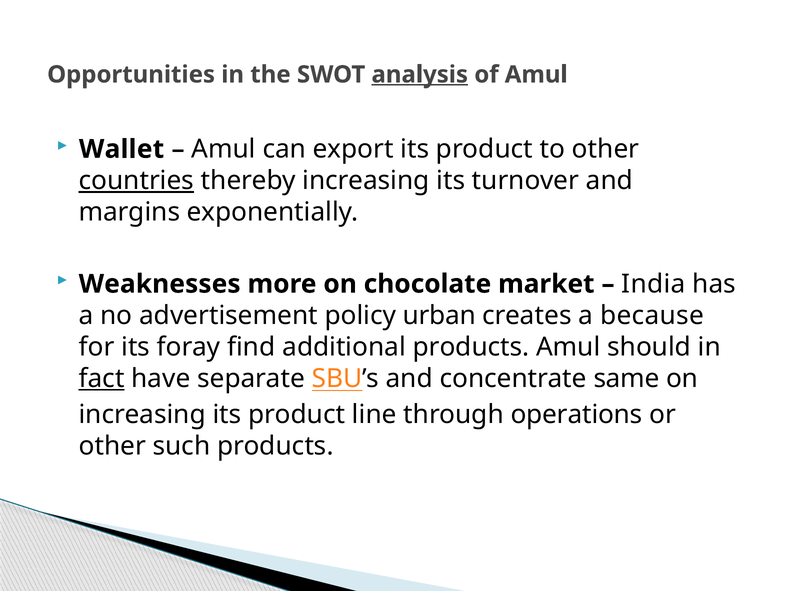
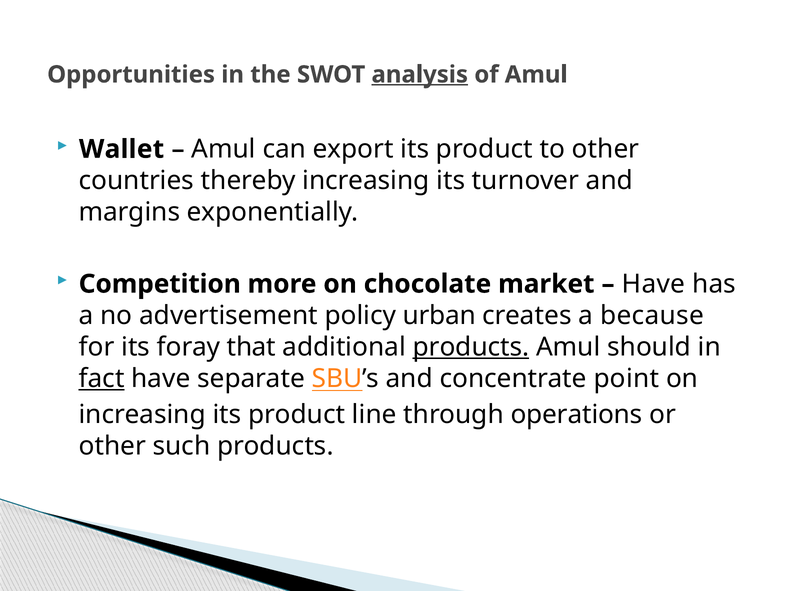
countries underline: present -> none (136, 181)
Weaknesses: Weaknesses -> Competition (160, 284)
India: India -> Have (653, 284)
find: find -> that (251, 347)
products underline: none -> present (471, 347)
same: same -> point (626, 379)
